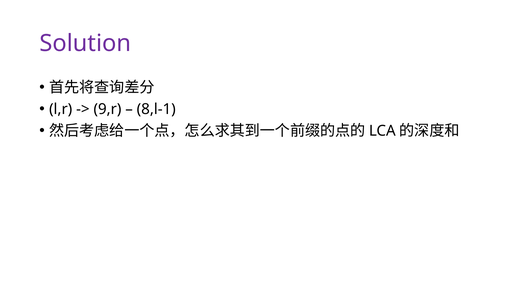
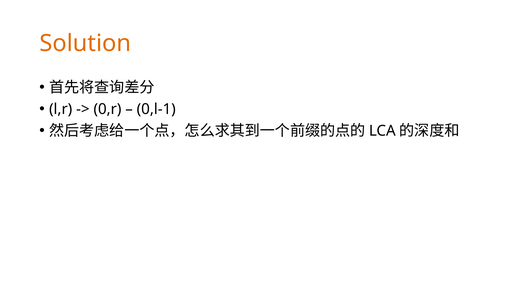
Solution colour: purple -> orange (85, 43)
9,r: 9,r -> 0,r (107, 109)
8,l-1: 8,l-1 -> 0,l-1 (156, 109)
